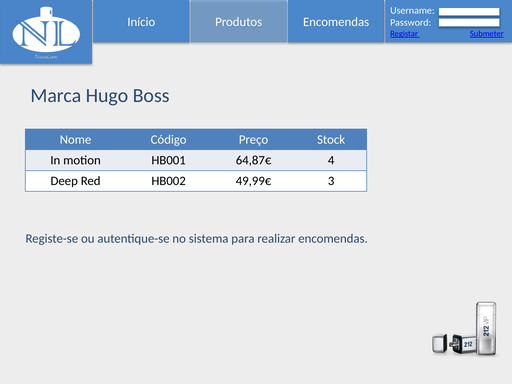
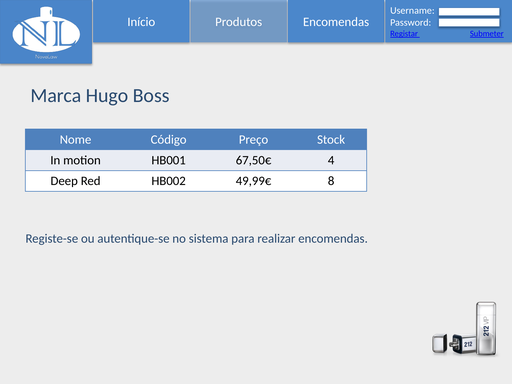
64,87€: 64,87€ -> 67,50€ (254, 160)
3: 3 -> 8 (331, 181)
